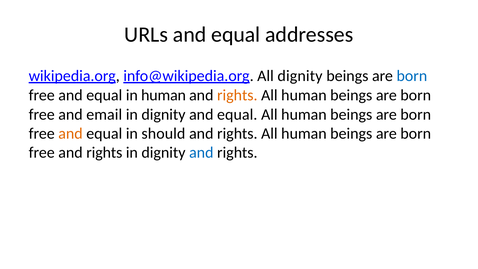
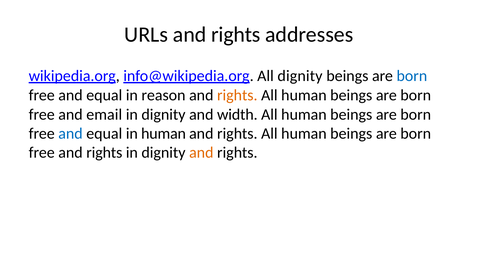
URLs and equal: equal -> rights (236, 35)
in human: human -> reason (163, 95)
dignity and equal: equal -> width (237, 114)
and colour: orange -> blue (71, 133)
in should: should -> human (164, 133)
and colour: blue -> orange (201, 153)
